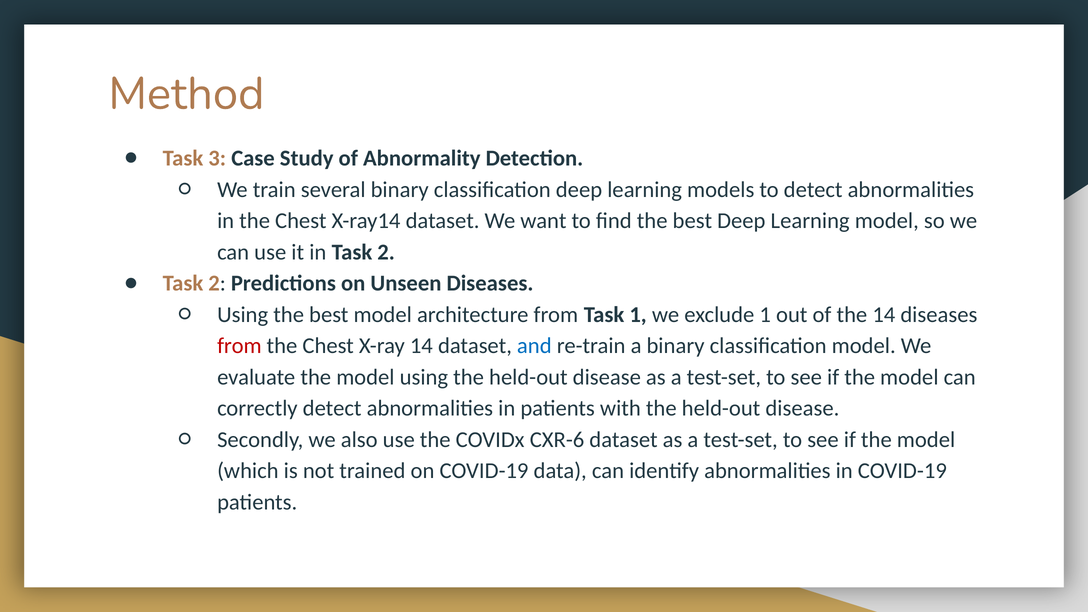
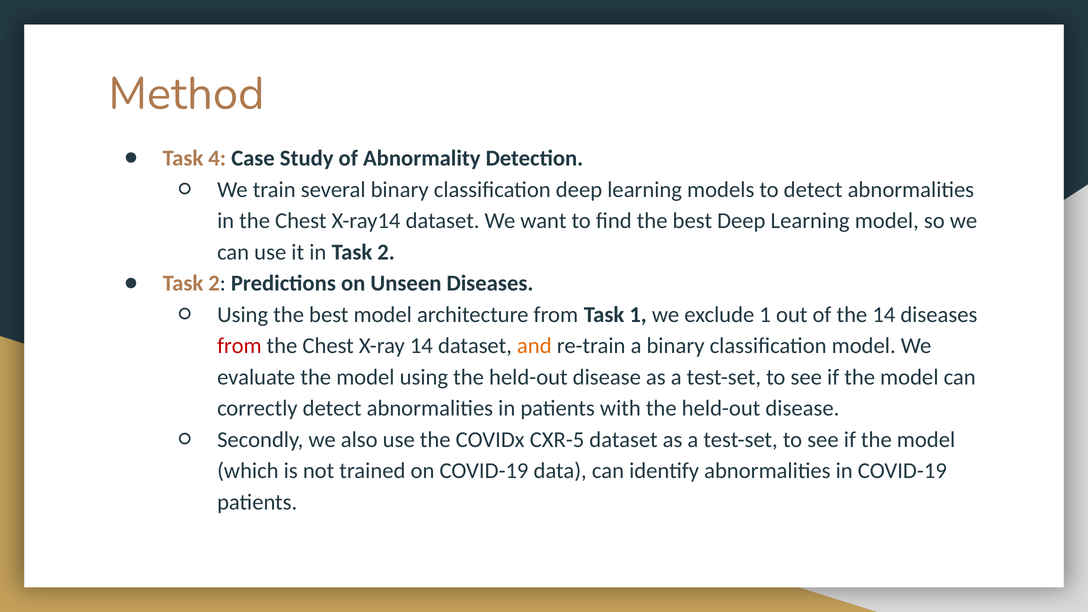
3: 3 -> 4 (217, 158)
and colour: blue -> orange (534, 346)
CXR-6: CXR-6 -> CXR-5 (557, 440)
